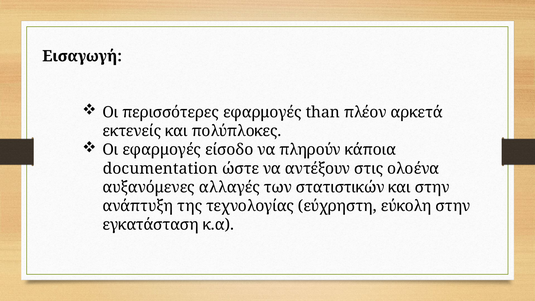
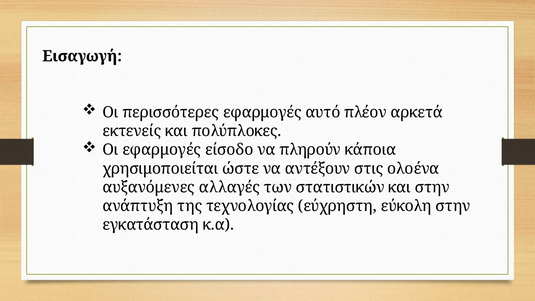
than: than -> αυτό (323, 112)
documentation: documentation -> χρησιμοποιείται (160, 169)
